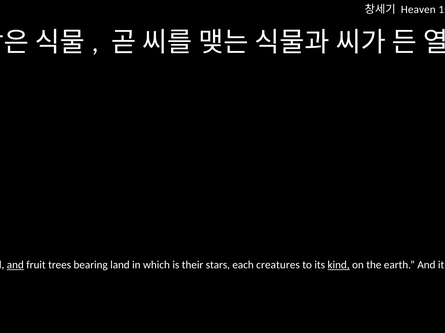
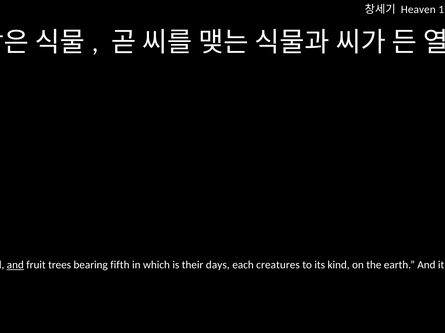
land: land -> fifth (120, 266)
stars: stars -> days (218, 266)
kind underline: present -> none (339, 266)
